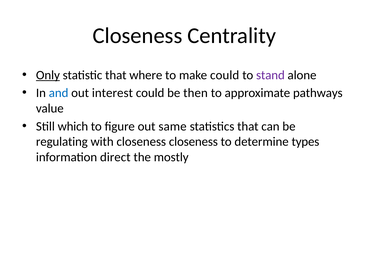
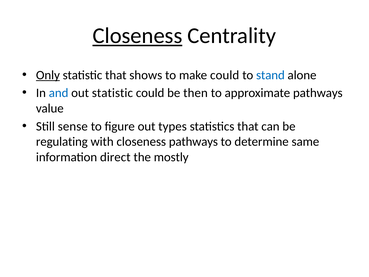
Closeness underline: none -> present (137, 36)
where: where -> shows (146, 75)
stand colour: purple -> blue (270, 75)
out interest: interest -> statistic (112, 93)
which: which -> sense (73, 126)
same: same -> types (173, 126)
closeness closeness: closeness -> pathways (193, 142)
types: types -> same (305, 142)
